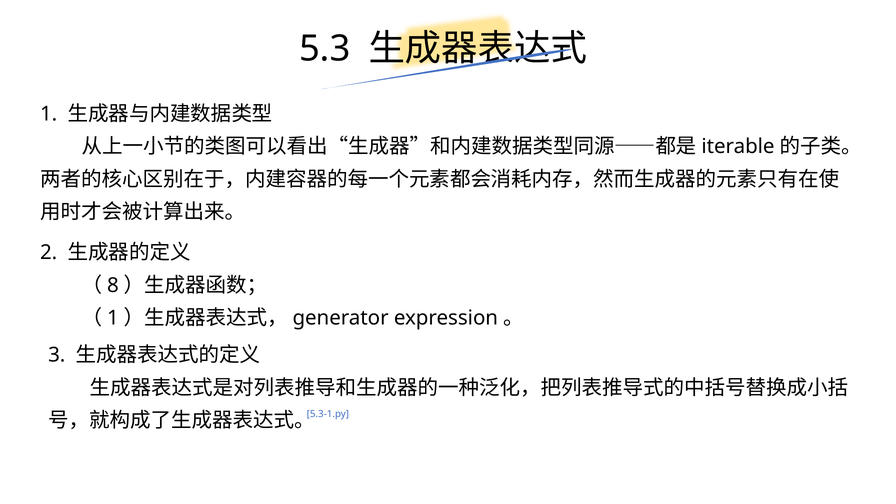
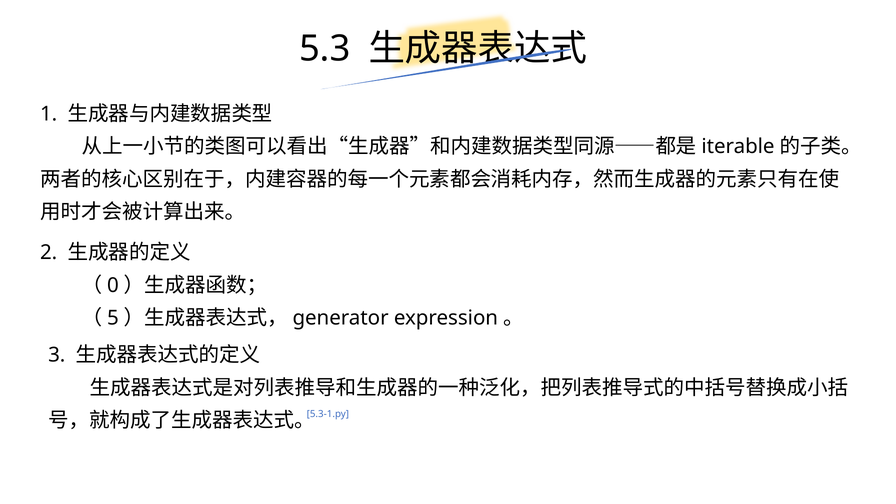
8: 8 -> 0 (113, 285)
1: 1 -> 5 (113, 318)
